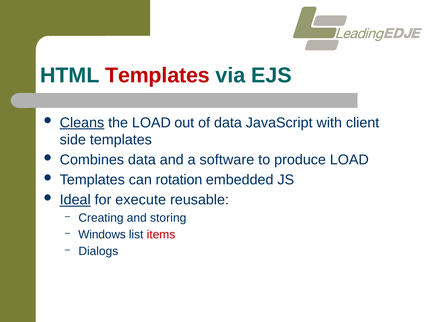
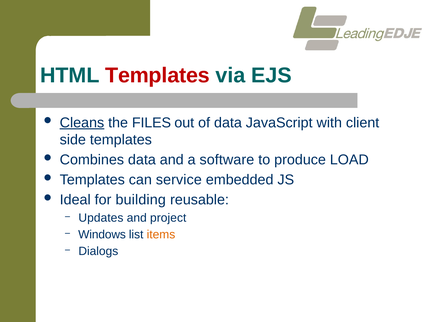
the LOAD: LOAD -> FILES (151, 123)
rotation: rotation -> service (179, 180)
Ideal underline: present -> none (75, 200)
execute: execute -> building (141, 200)
Creating: Creating -> Updates (101, 218)
storing: storing -> project (168, 218)
items colour: red -> orange (161, 234)
